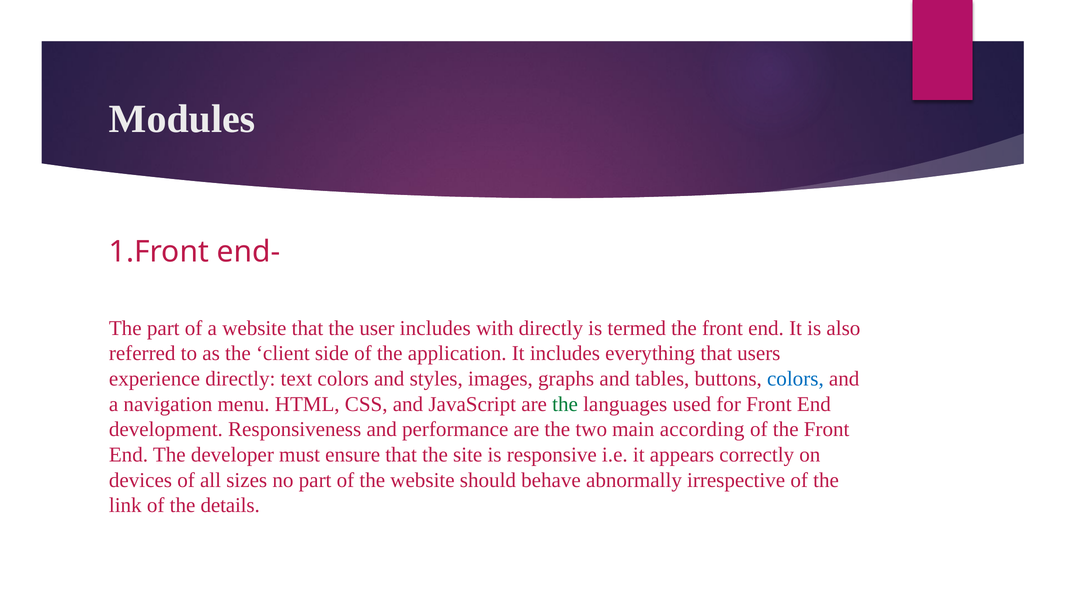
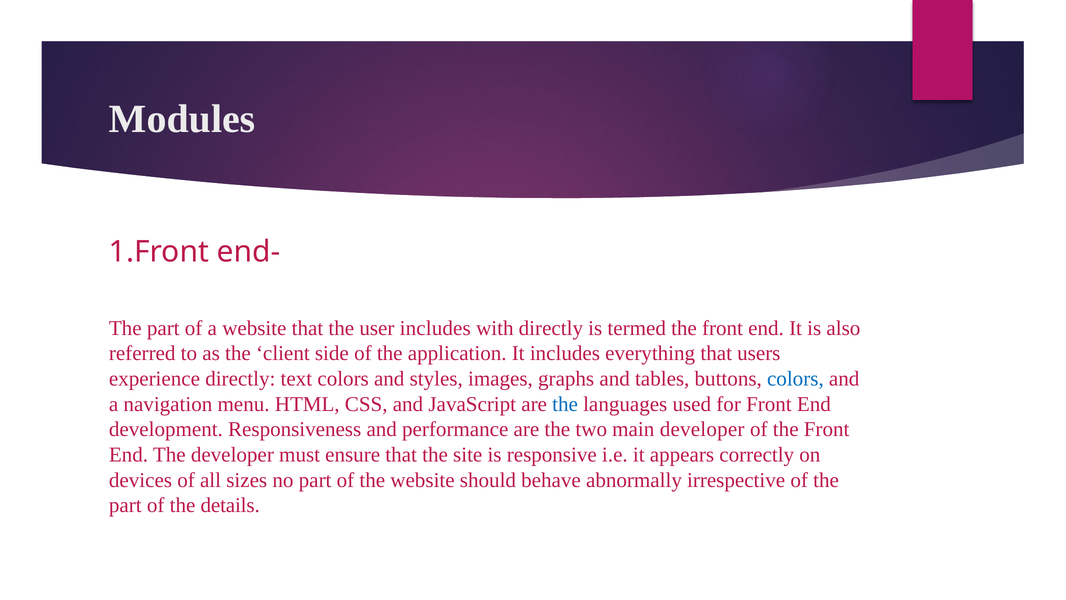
the colour: green -> blue (565, 404)
main according: according -> developer (702, 429)
link: link -> part (125, 505)
